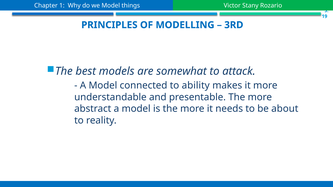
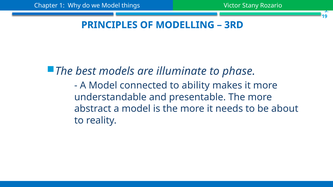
somewhat: somewhat -> illuminate (181, 71)
attack: attack -> phase (239, 71)
